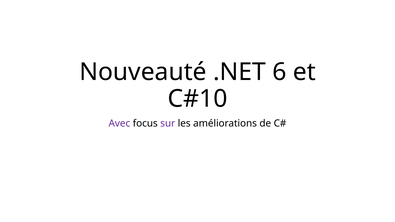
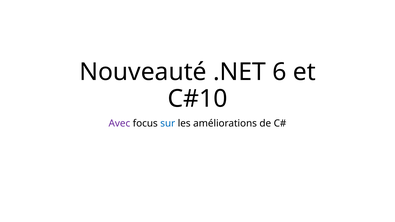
sur colour: purple -> blue (168, 123)
